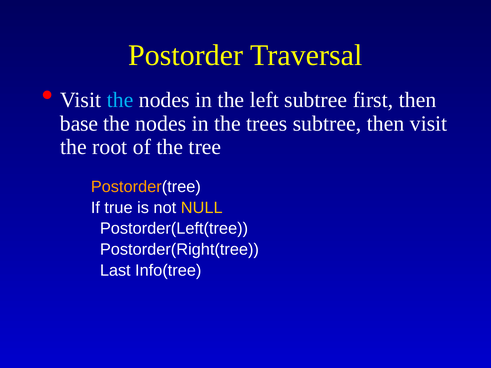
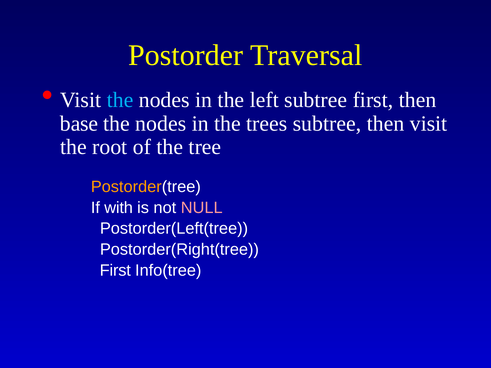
true: true -> with (119, 208)
NULL colour: yellow -> pink (202, 208)
Last: Last -> First (115, 271)
